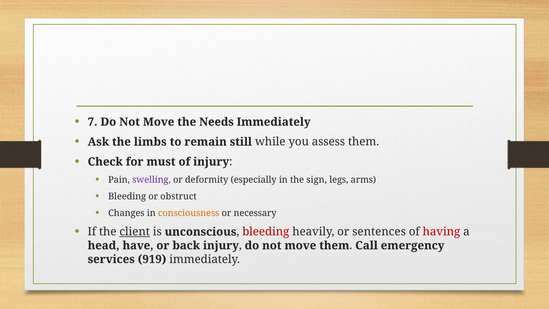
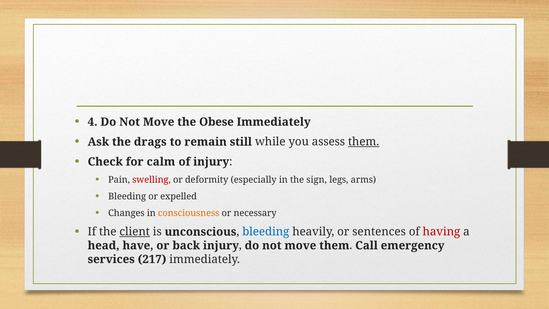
7: 7 -> 4 (93, 122)
Needs: Needs -> Obese (216, 122)
limbs: limbs -> drags (150, 142)
them underline: none -> present (364, 142)
must: must -> calm (161, 162)
swelling colour: purple -> red (152, 180)
obstruct: obstruct -> expelled (179, 196)
bleeding colour: red -> blue (266, 232)
919: 919 -> 217 (152, 259)
